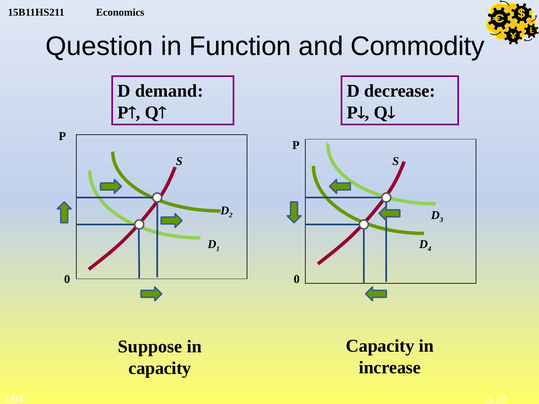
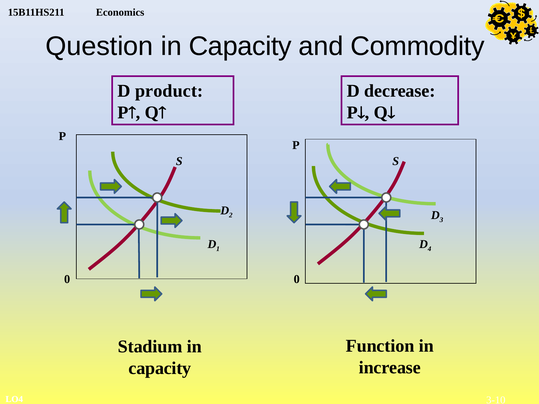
Function: Function -> Capacity (240, 46)
demand: demand -> product (169, 91)
Capacity: Capacity -> Function (380, 346)
Suppose: Suppose -> Stadium (150, 347)
